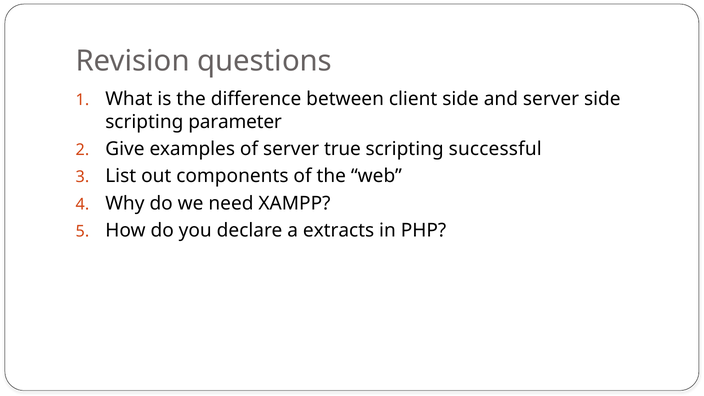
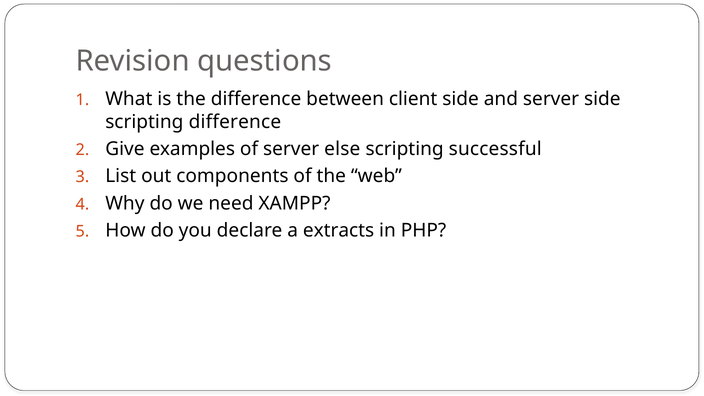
scripting parameter: parameter -> difference (235, 122)
true: true -> else (342, 149)
